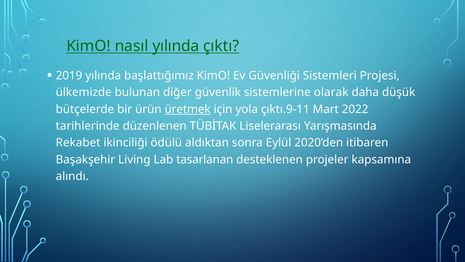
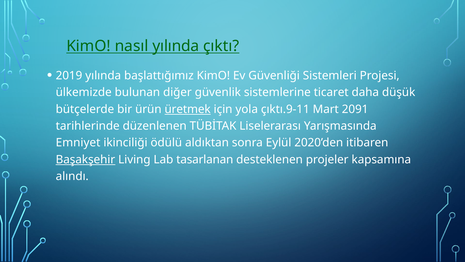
olarak: olarak -> ticaret (331, 92)
2022: 2022 -> 2091 (355, 109)
Rekabet: Rekabet -> Emniyet (78, 143)
Başakşehir underline: none -> present (85, 159)
